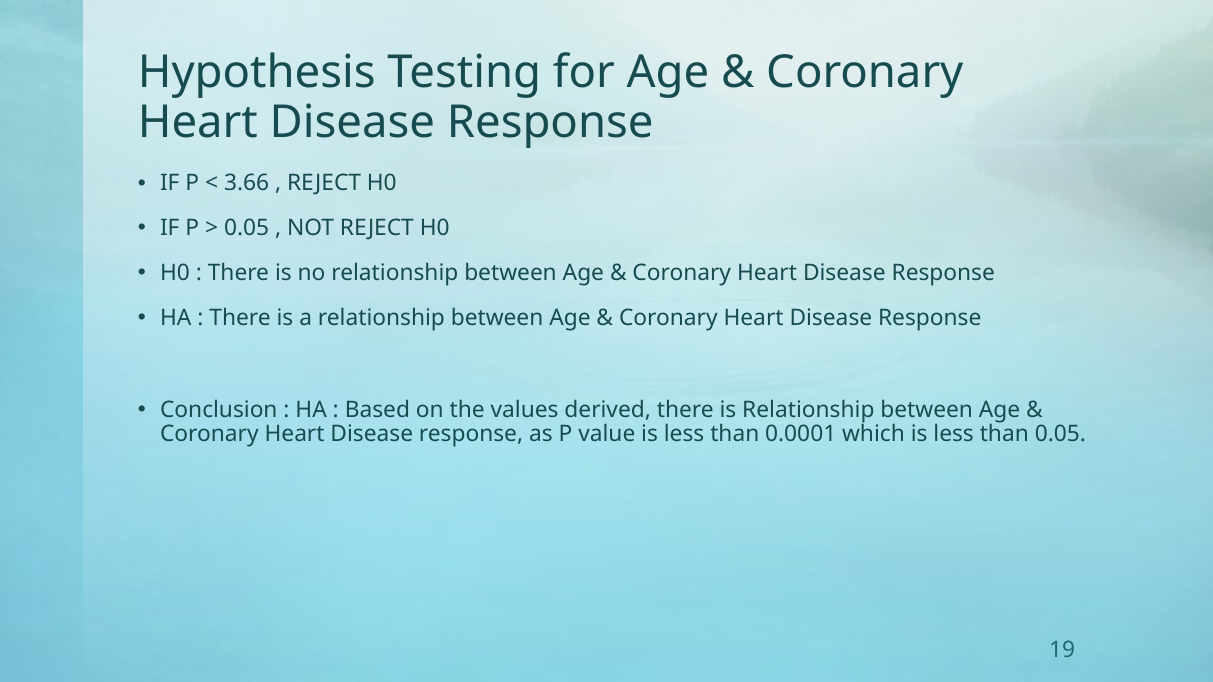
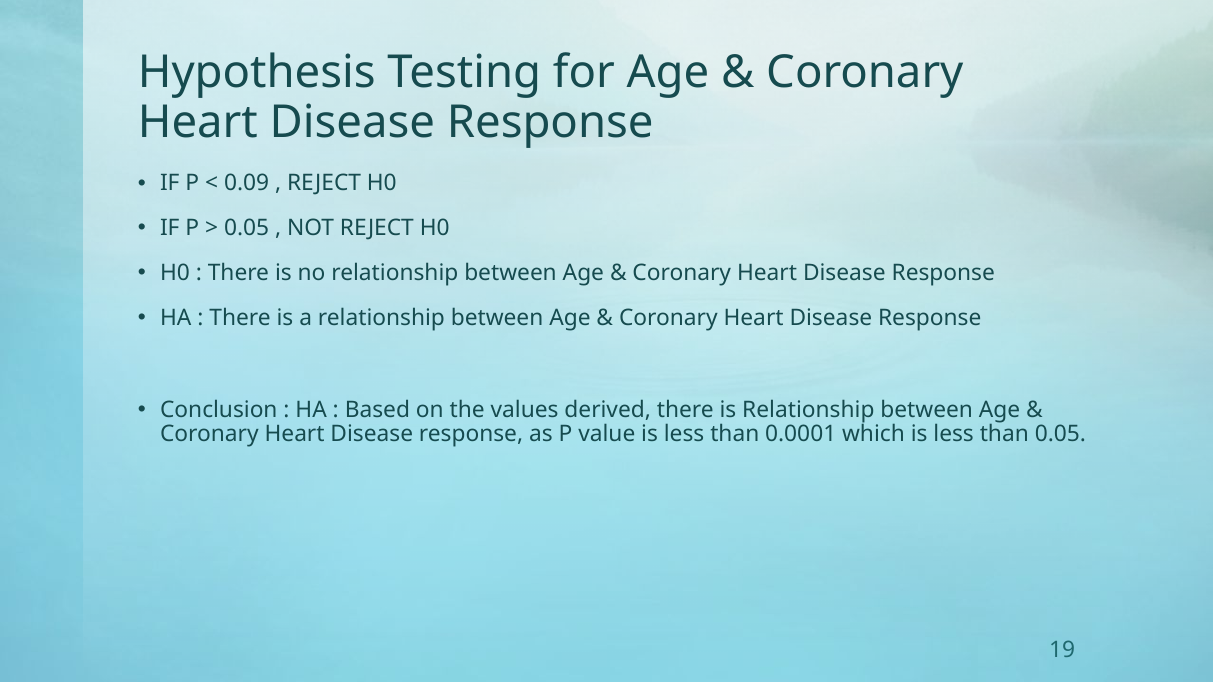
3.66: 3.66 -> 0.09 (247, 184)
